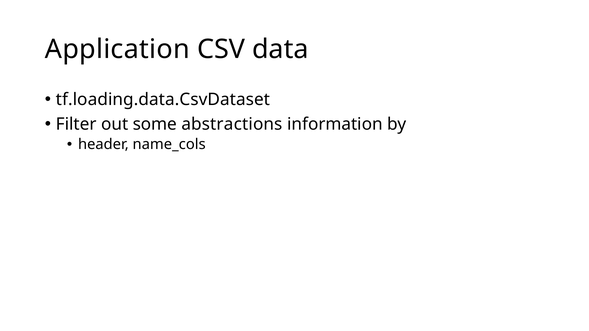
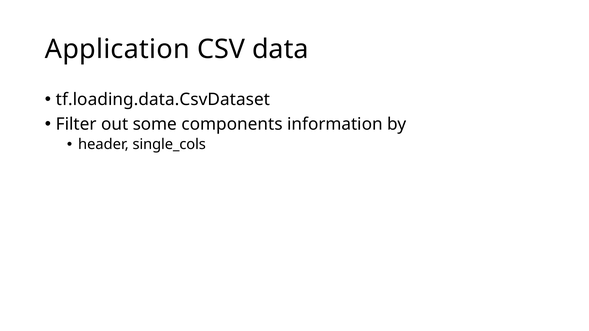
abstractions: abstractions -> components (232, 124)
name_cols: name_cols -> single_cols (169, 145)
